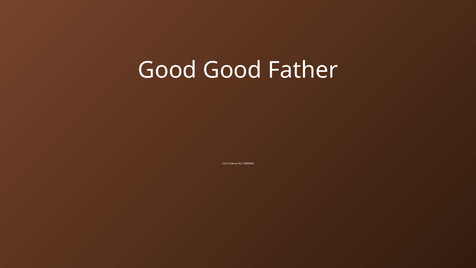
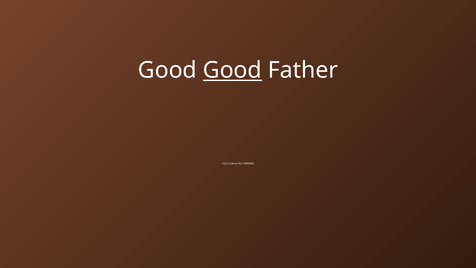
Good underline: none -> present (232, 70)
